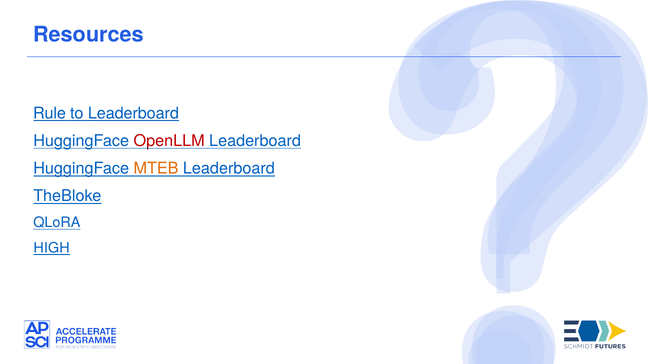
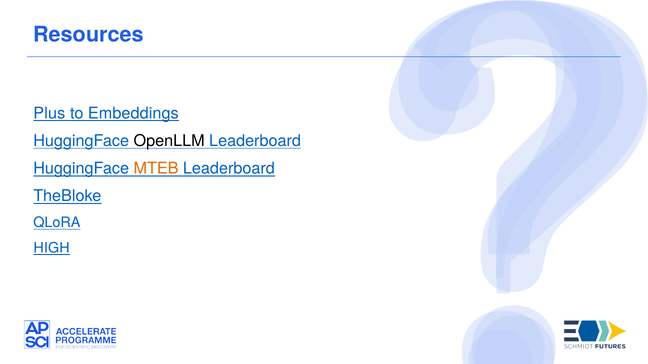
Rule: Rule -> Plus (49, 113)
to Leaderboard: Leaderboard -> Embeddings (133, 113)
OpenLLM colour: red -> black (169, 141)
